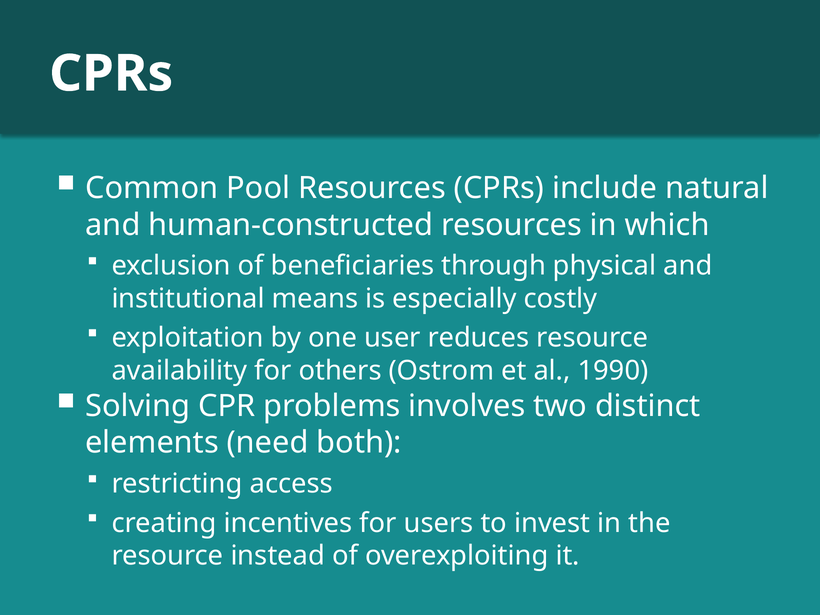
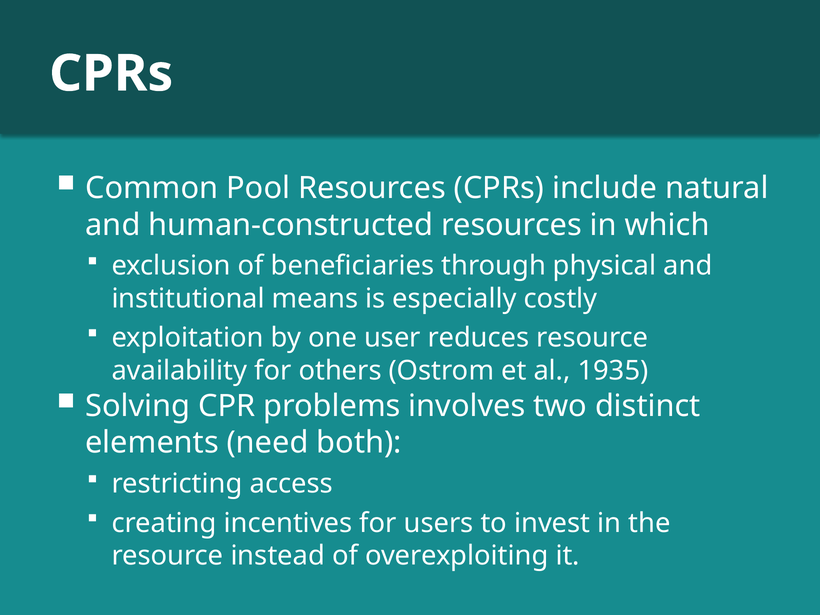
1990: 1990 -> 1935 (613, 371)
